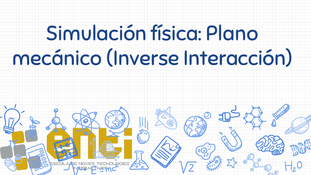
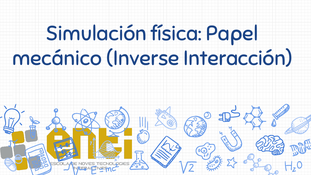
Plano: Plano -> Papel (232, 33)
